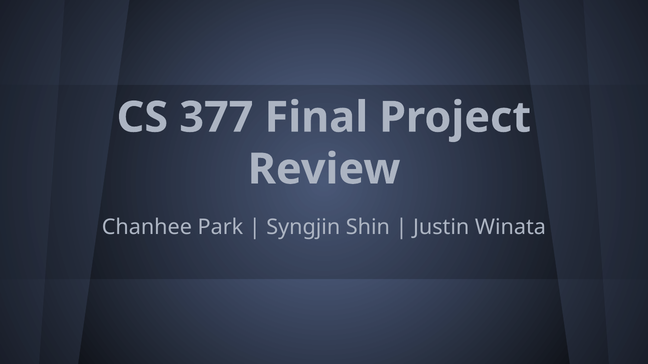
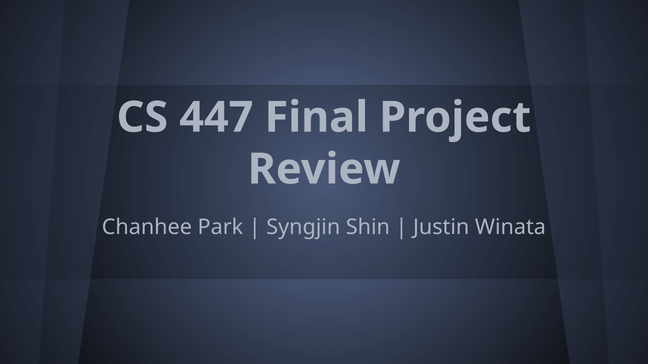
377: 377 -> 447 (216, 118)
